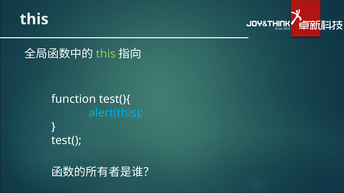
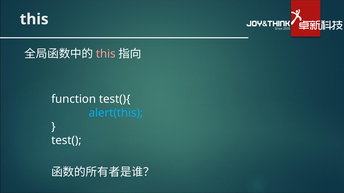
this colour: light green -> pink (106, 54)
